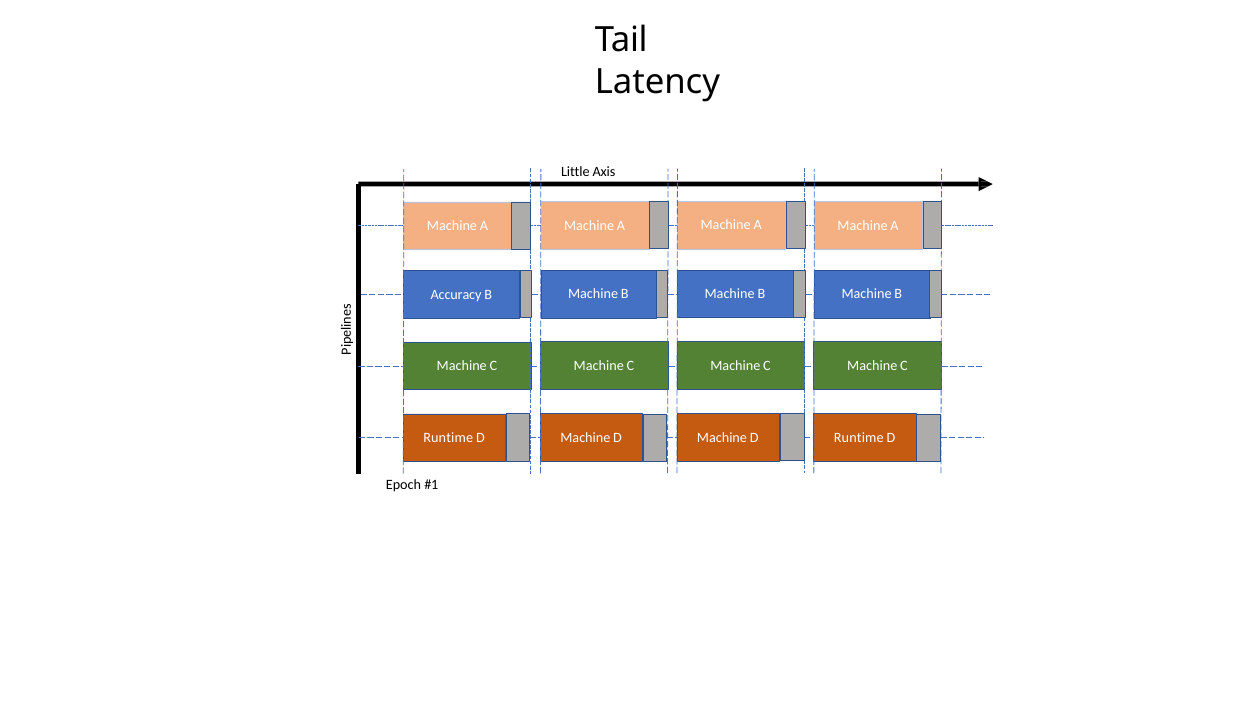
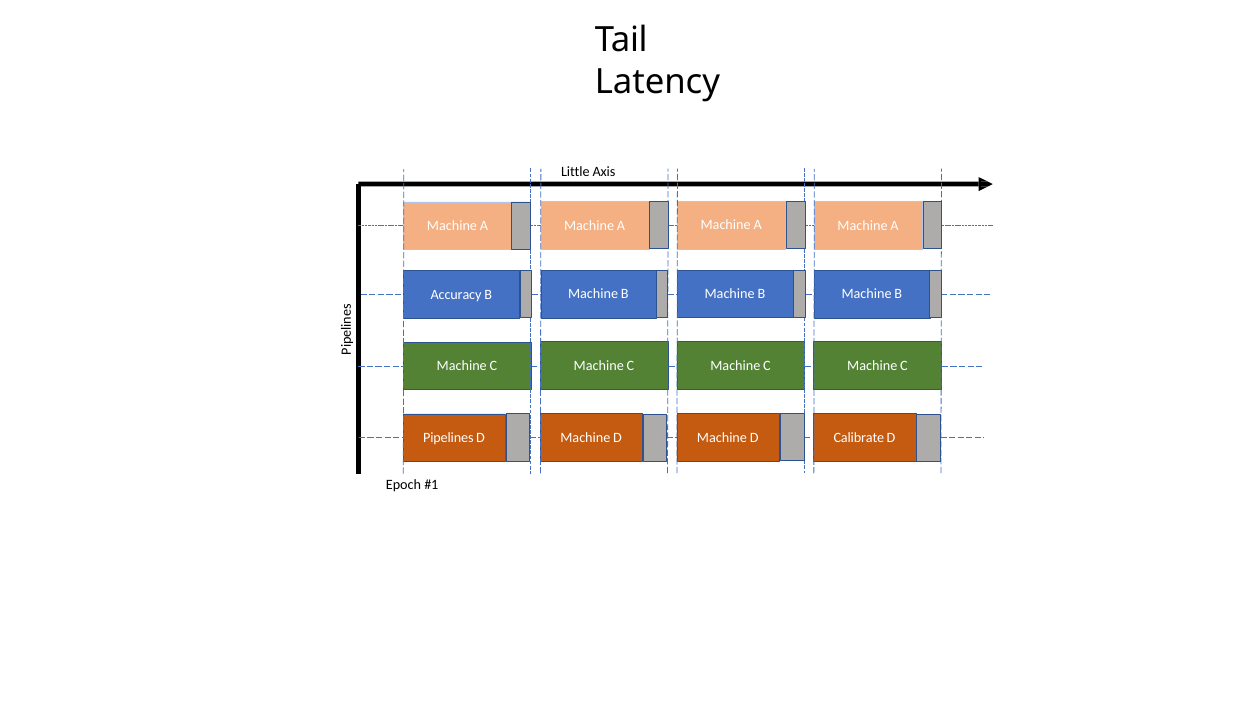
Runtime: Runtime -> Calibrate (859, 437)
Runtime: Runtime -> Pipelines (448, 438)
